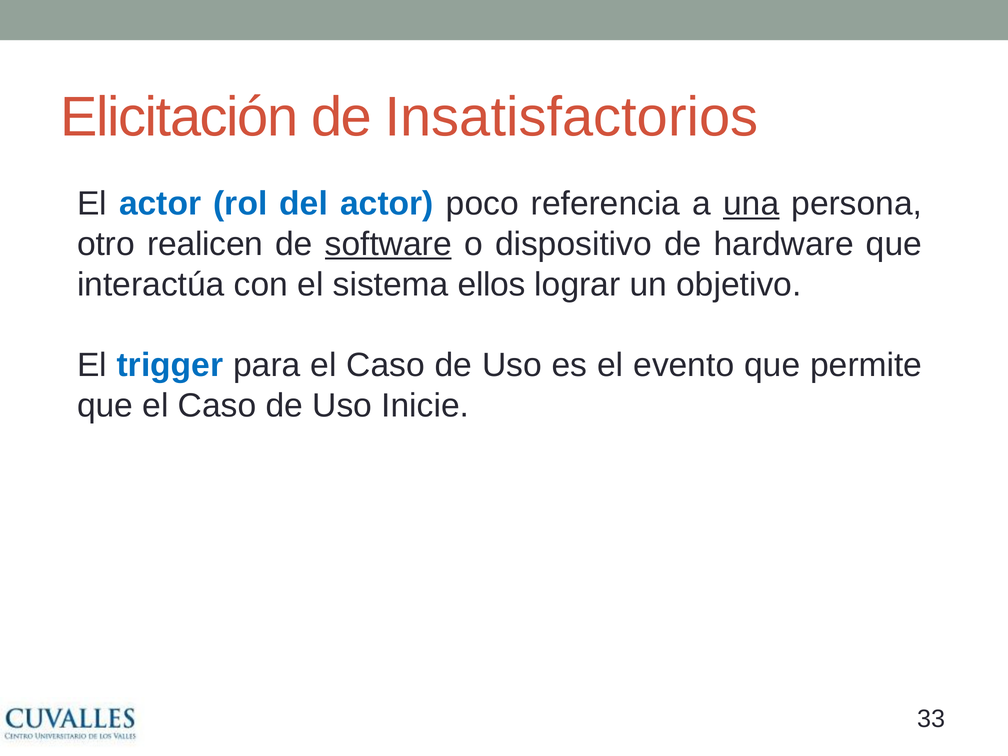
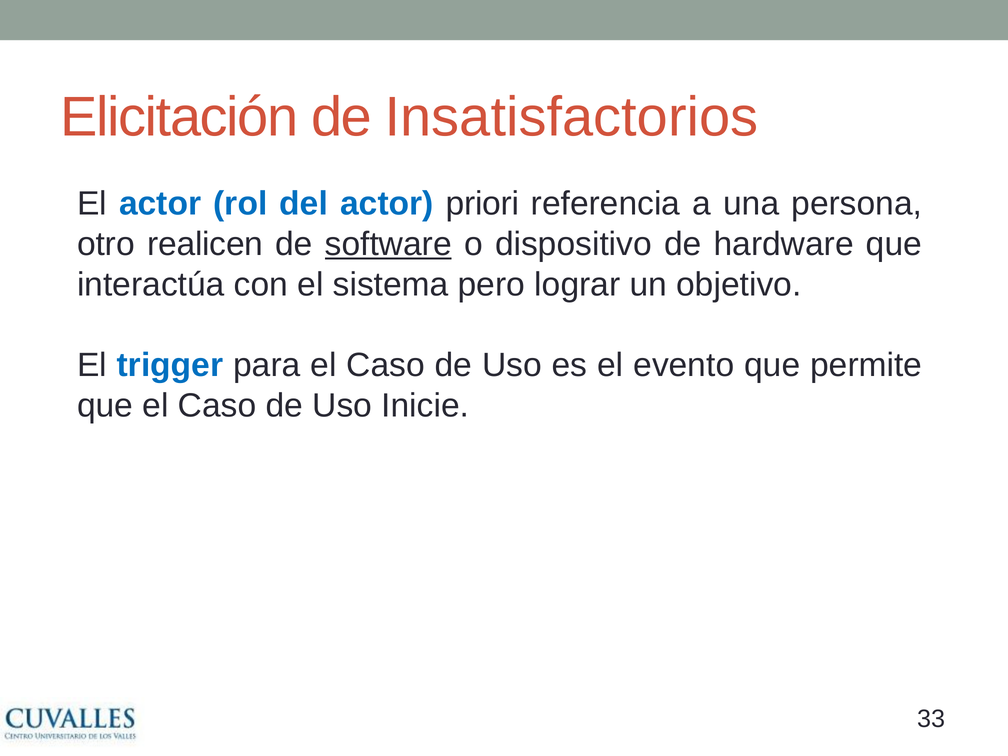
poco: poco -> priori (482, 204)
una underline: present -> none (751, 204)
ellos: ellos -> pero (491, 284)
